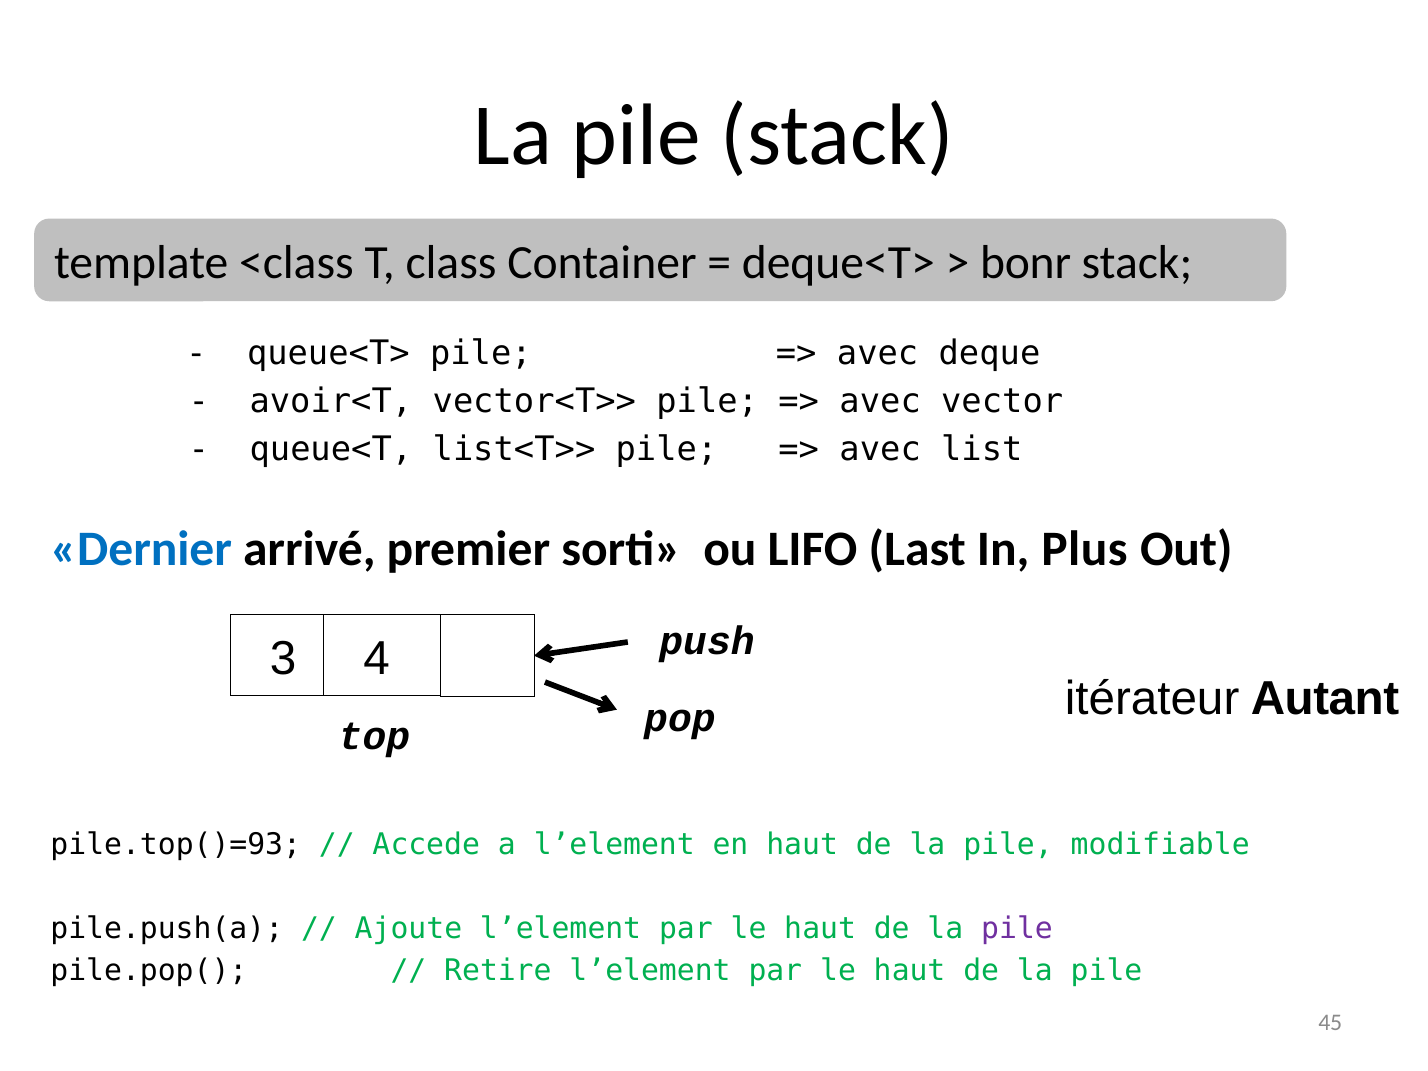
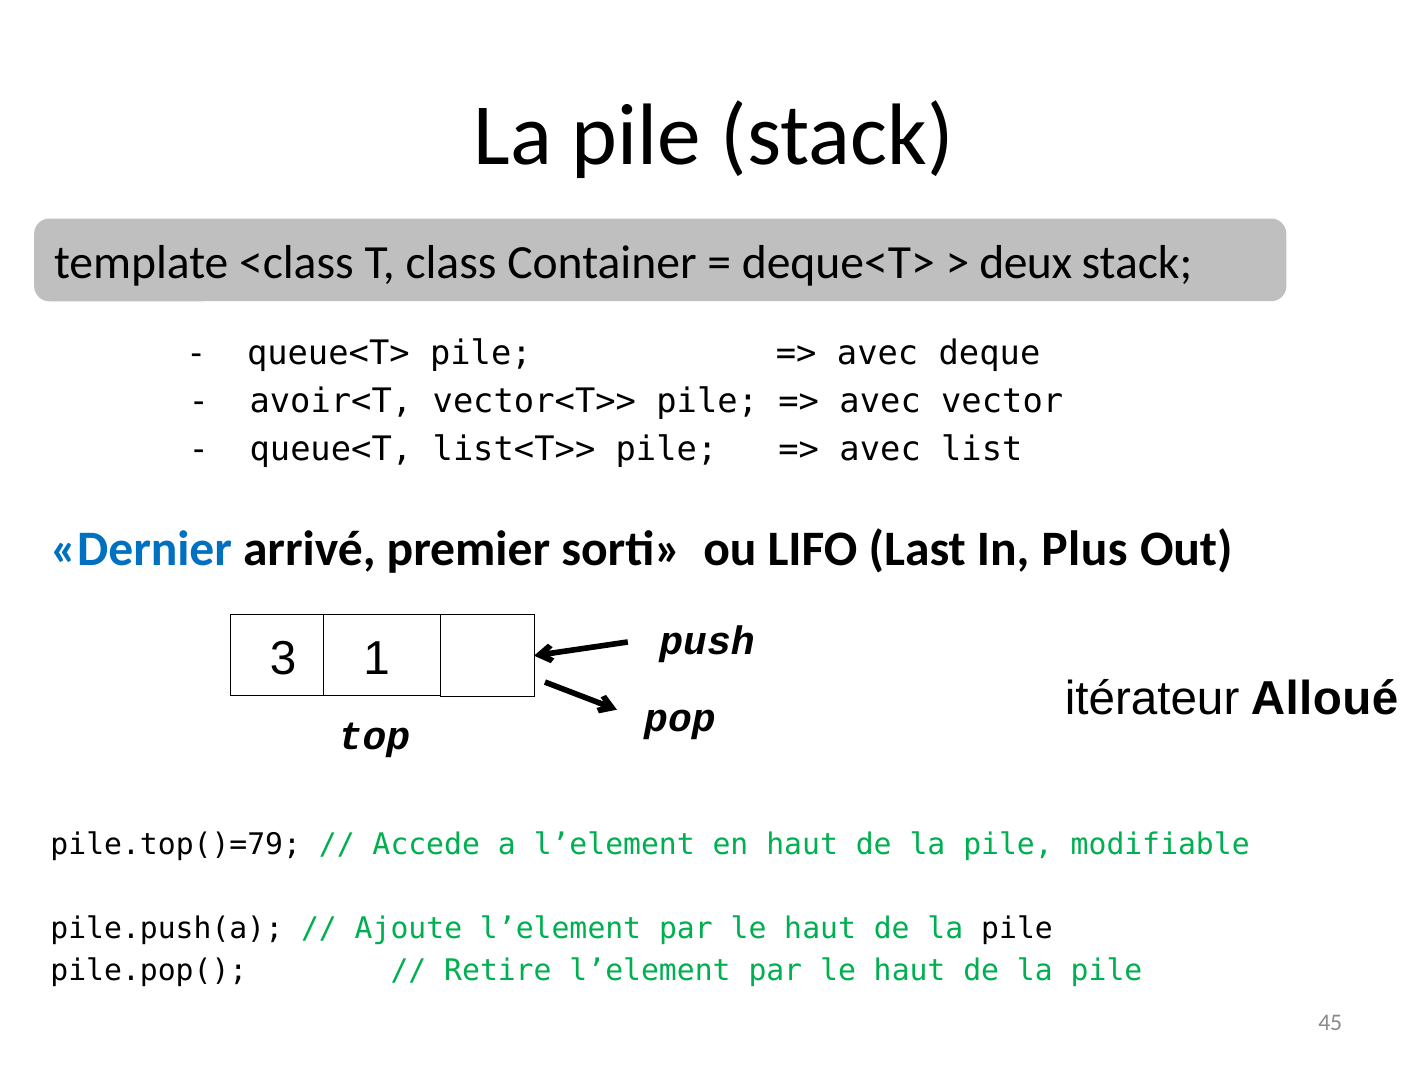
bonr: bonr -> deux (1026, 263)
4: 4 -> 1 (377, 659)
Autant: Autant -> Alloué (1325, 699)
pile.top()=93: pile.top()=93 -> pile.top()=79 (176, 845)
pile colour: purple -> black (1017, 929)
